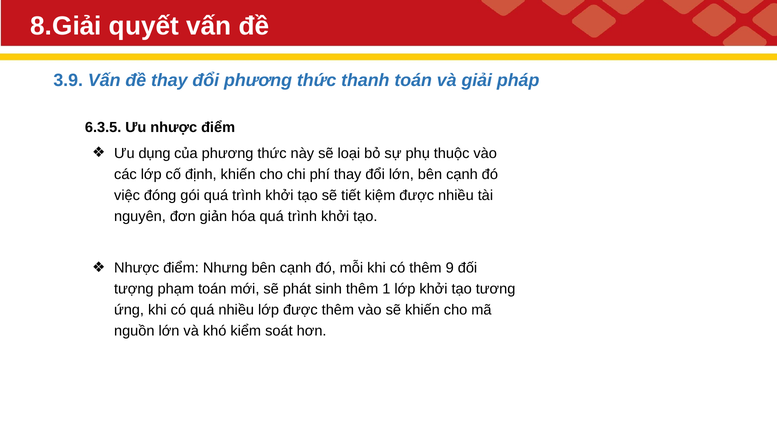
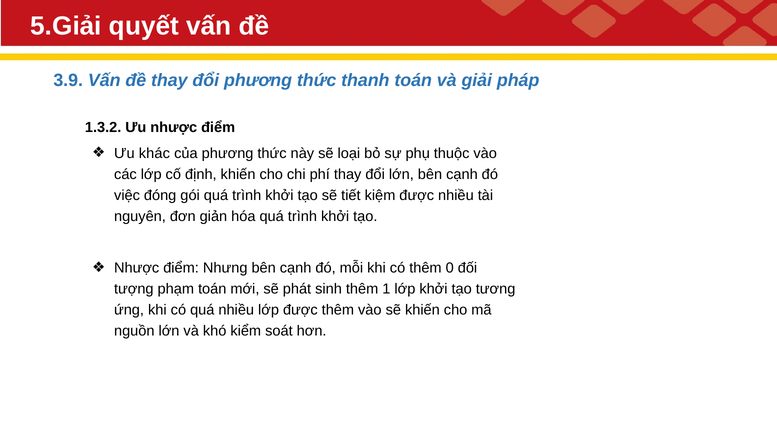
8.Giải: 8.Giải -> 5.Giải (66, 26)
6.3.5: 6.3.5 -> 1.3.2 (103, 128)
dụng: dụng -> khác (154, 153)
9: 9 -> 0 (450, 268)
